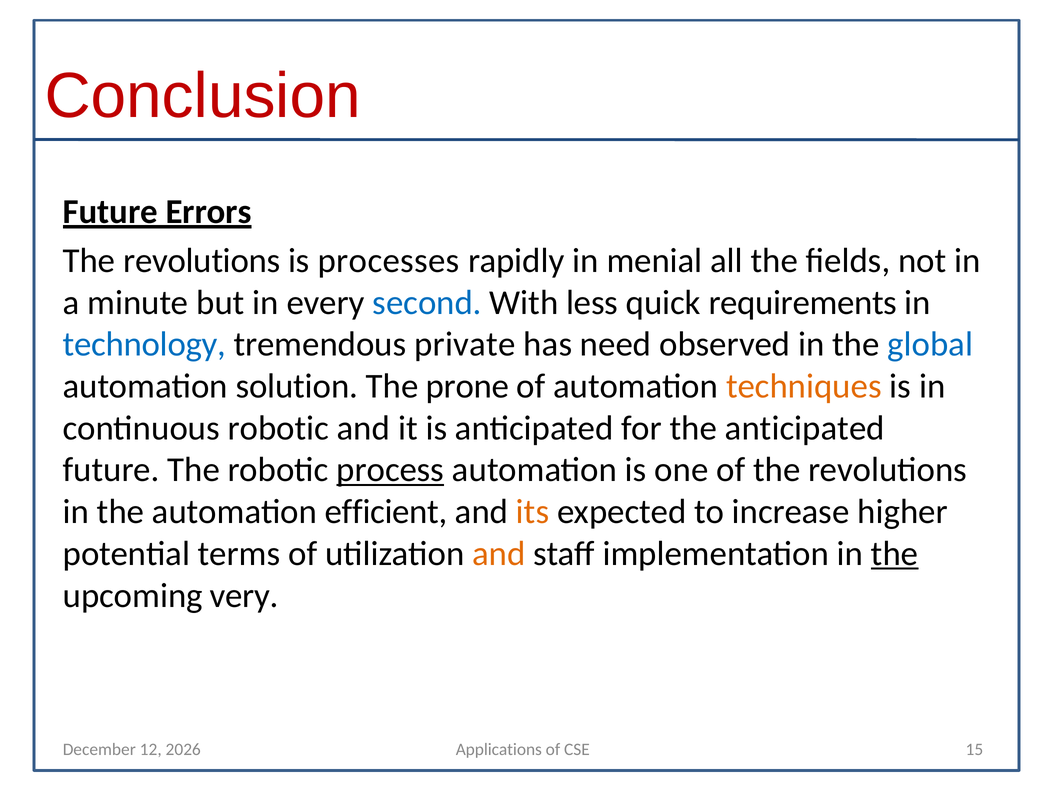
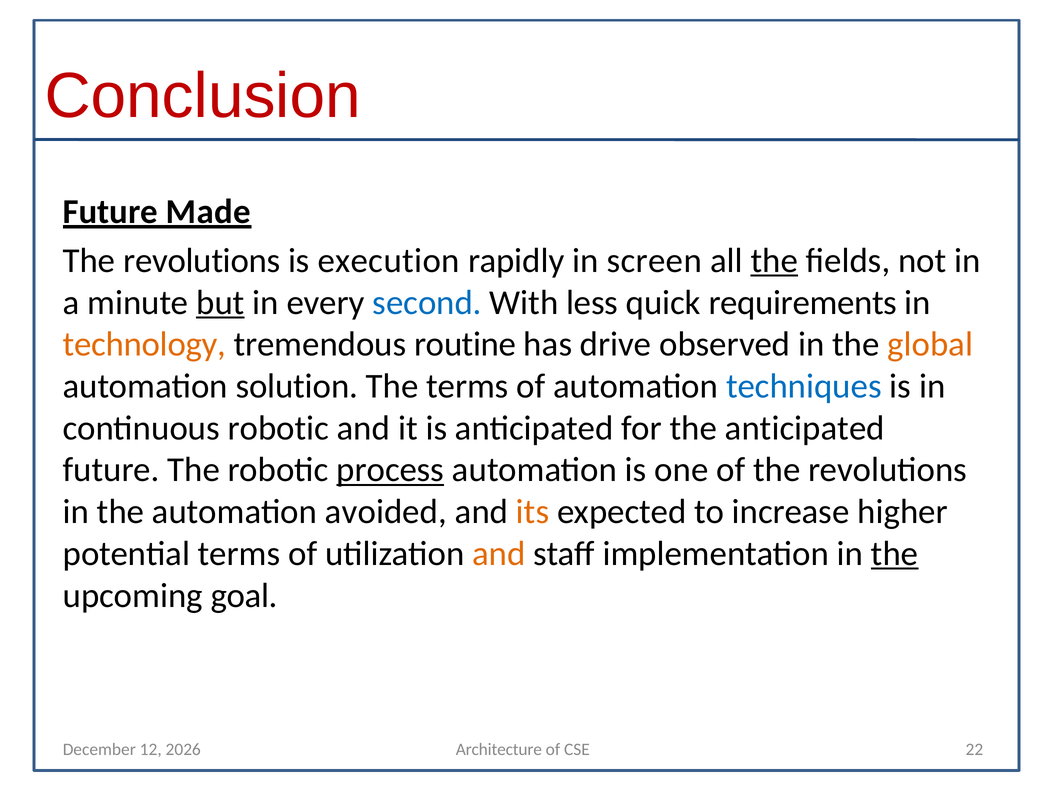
Errors: Errors -> Made (208, 212)
processes: processes -> execution (389, 260)
menial: menial -> screen (654, 260)
the underline: none -> present (774, 260)
but underline: none -> present (220, 302)
technology colour: blue -> orange (144, 344)
private: private -> routine (465, 344)
need: need -> drive (616, 344)
global colour: blue -> orange (930, 344)
The prone: prone -> terms (467, 386)
techniques colour: orange -> blue (804, 386)
efficient: efficient -> avoided (386, 511)
very: very -> goal (244, 595)
Applications: Applications -> Architecture (499, 749)
15: 15 -> 22 (974, 749)
